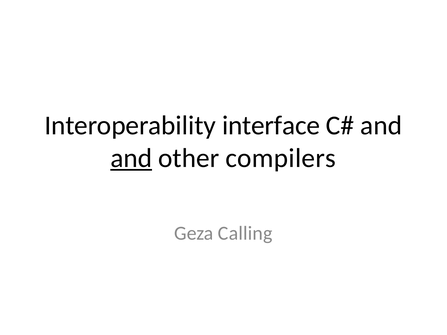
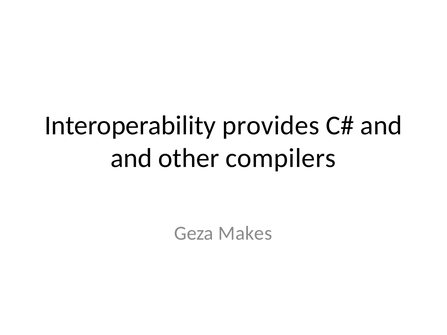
interface: interface -> provides (271, 126)
and underline: present -> none (131, 158)
Calling: Calling -> Makes (245, 233)
